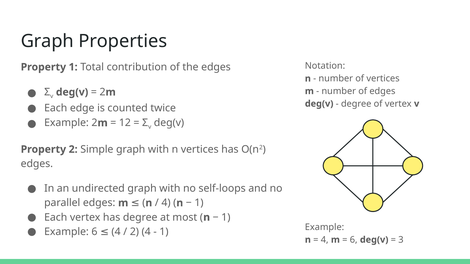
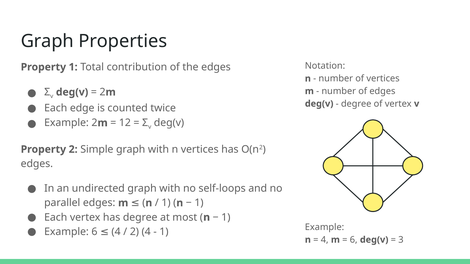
4: 4 -> 1 (166, 203)
